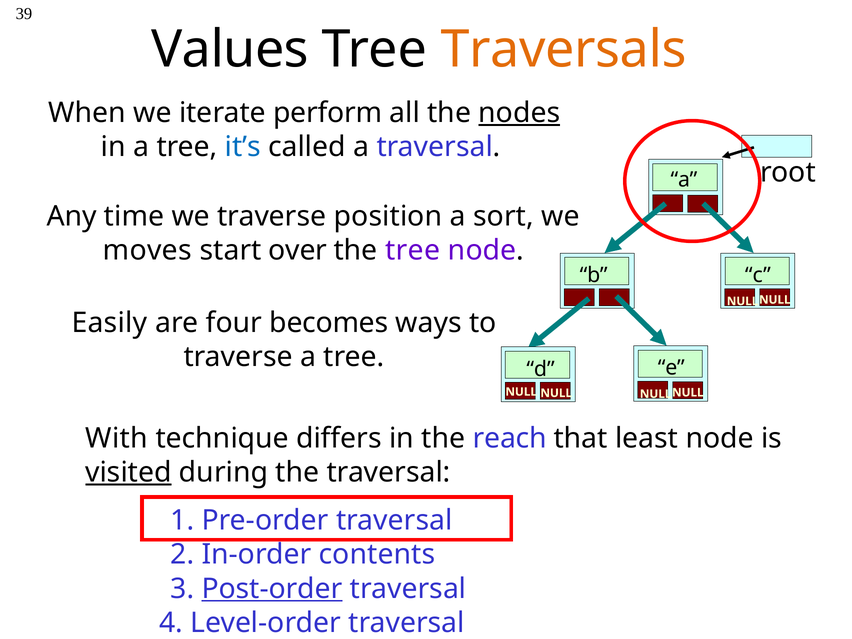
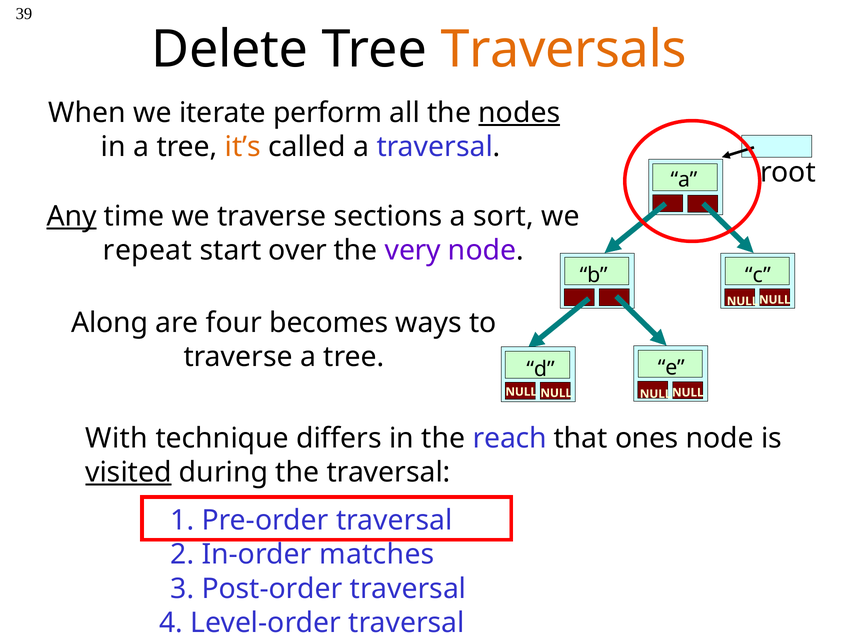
Values: Values -> Delete (230, 50)
it’s colour: blue -> orange (243, 147)
Any underline: none -> present (72, 216)
position: position -> sections (388, 216)
moves: moves -> repeat (147, 250)
the tree: tree -> very (413, 250)
Easily: Easily -> Along (110, 323)
least: least -> ones (647, 438)
contents: contents -> matches (377, 555)
Post-order underline: present -> none (272, 589)
